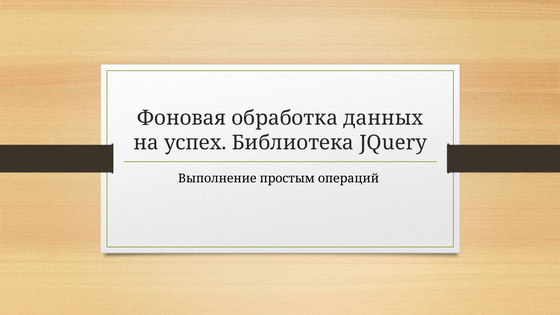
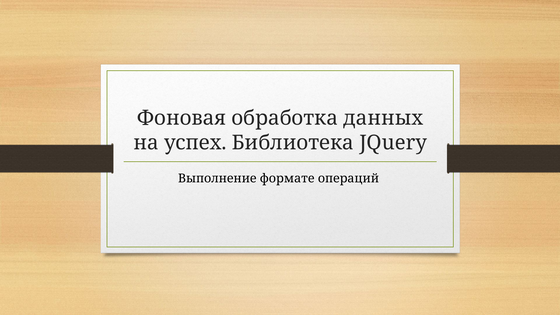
простым: простым -> формате (287, 178)
